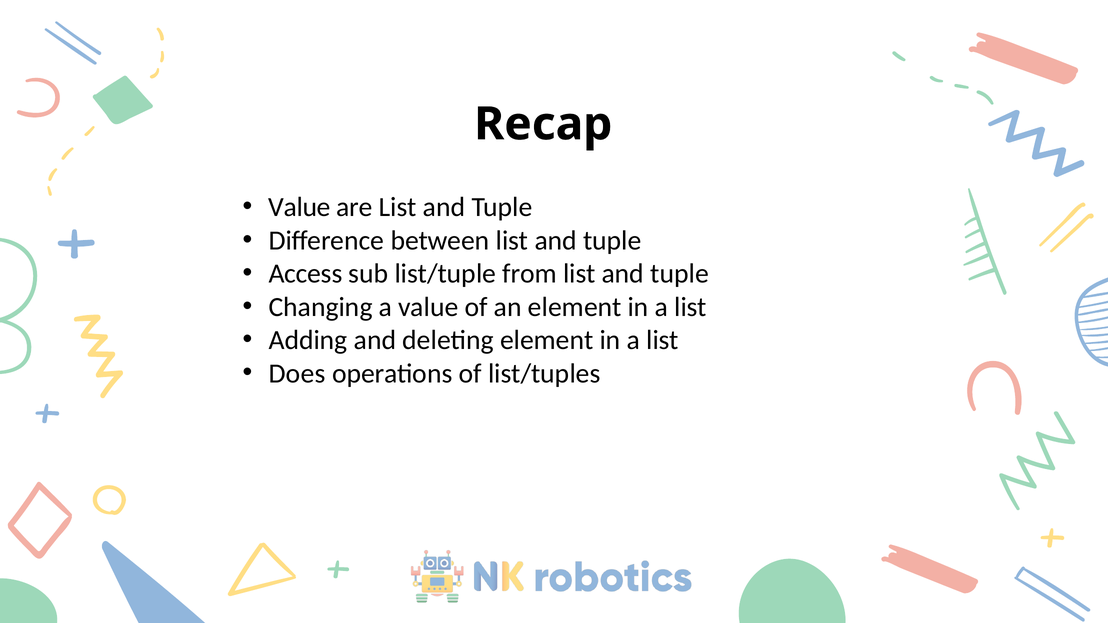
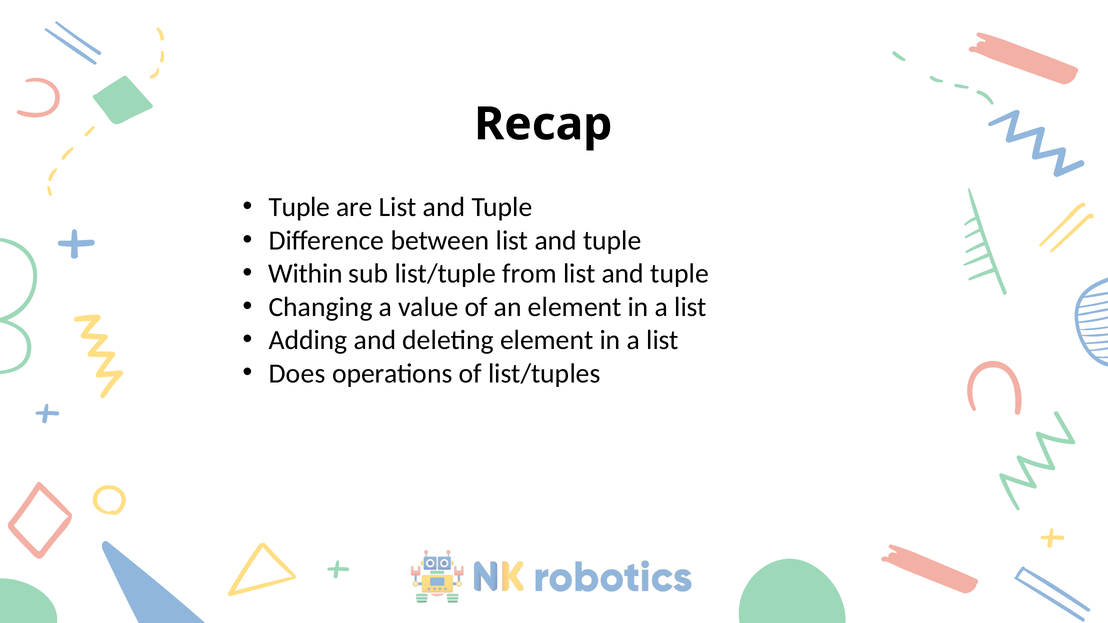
Value: Value -> Tuple (299, 207)
Access: Access -> Within (306, 274)
